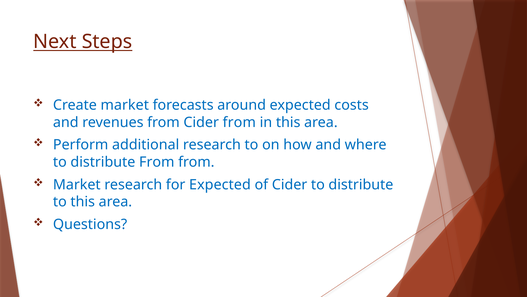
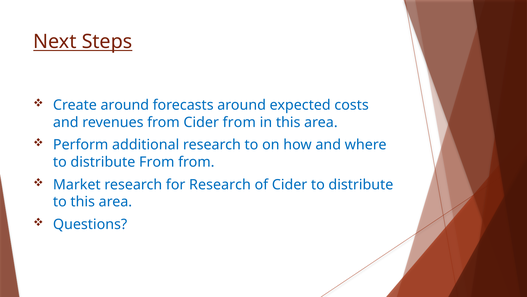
Create market: market -> around (125, 105)
for Expected: Expected -> Research (220, 184)
